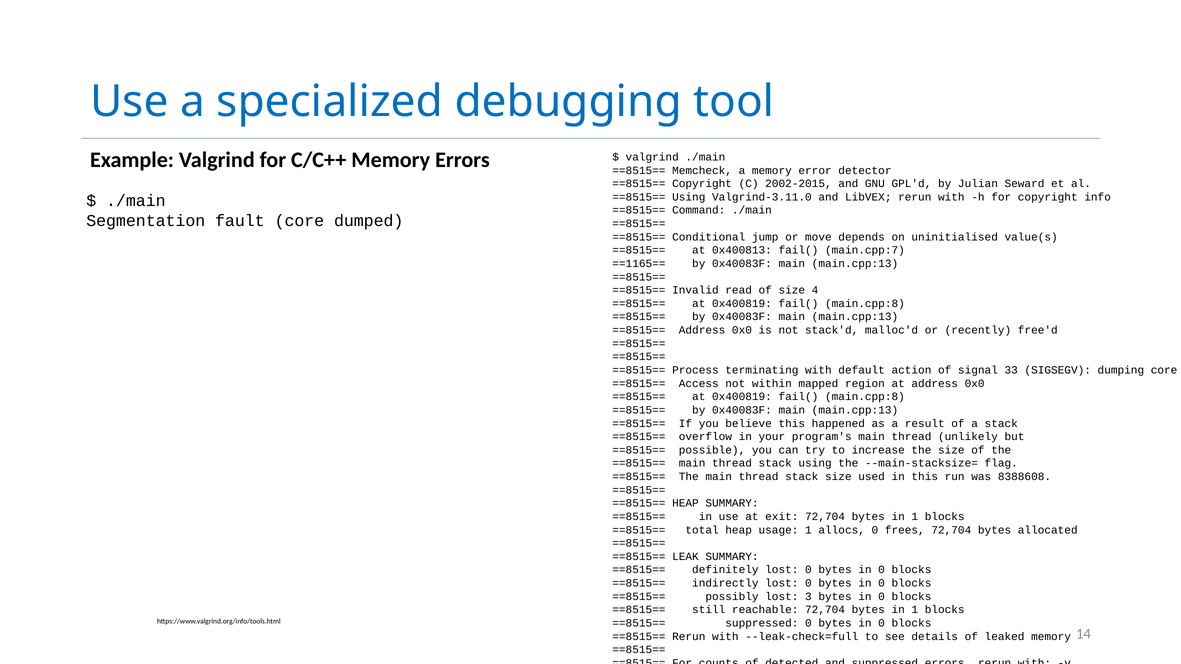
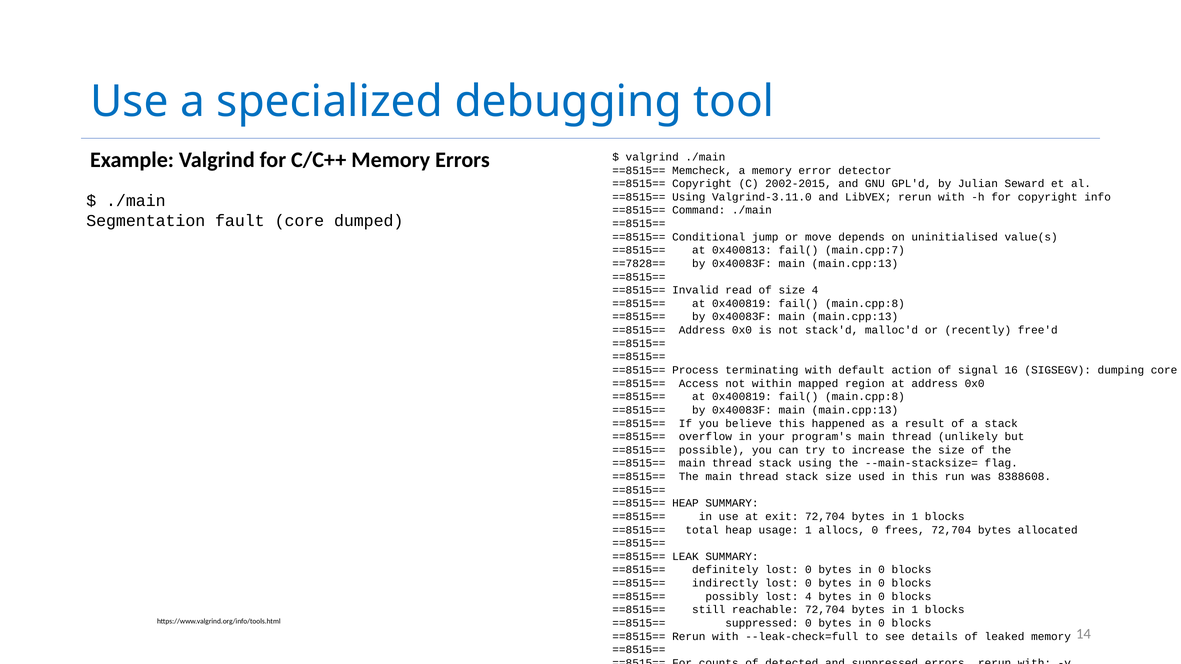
==1165==: ==1165== -> ==7828== (639, 264)
33: 33 -> 16 (1011, 370)
lost 3: 3 -> 4 (808, 597)
